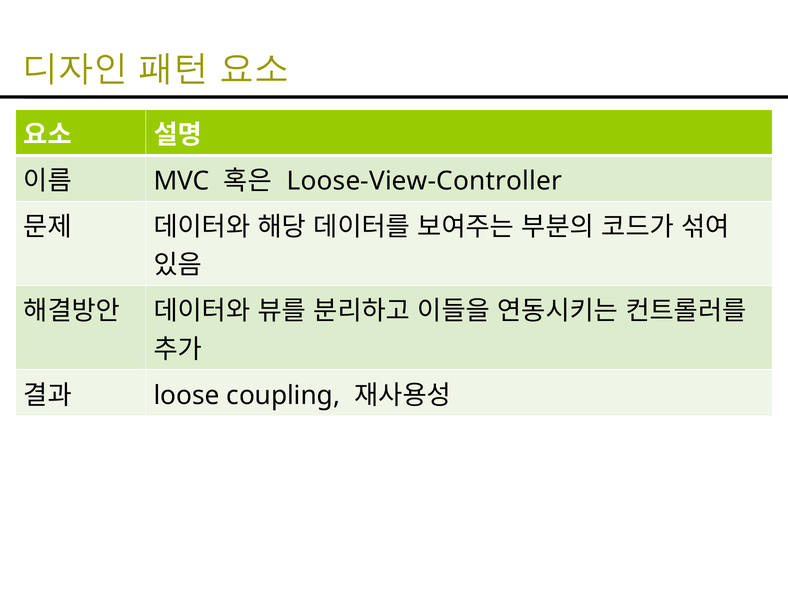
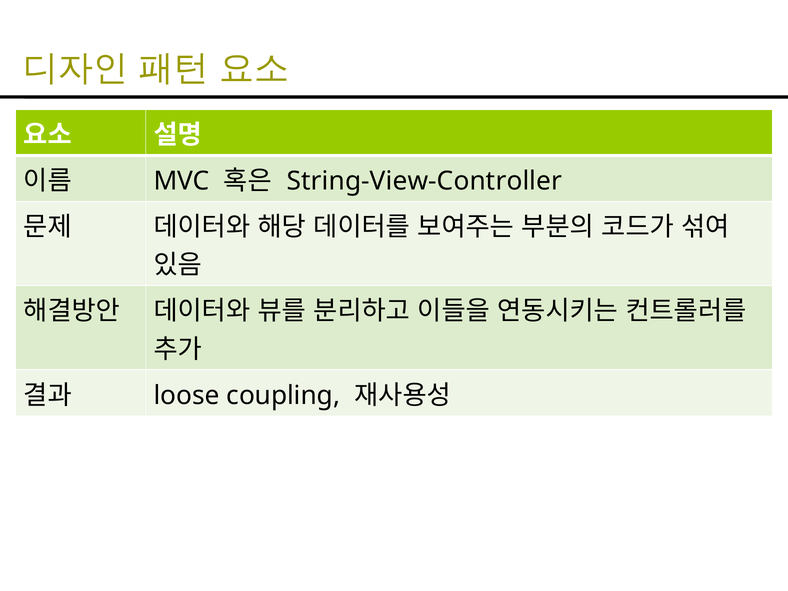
Loose-View-Controller: Loose-View-Controller -> String-View-Controller (424, 181)
